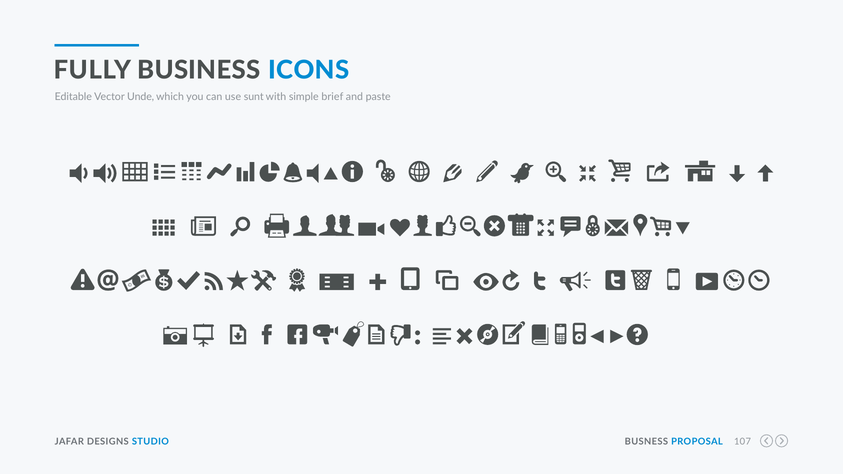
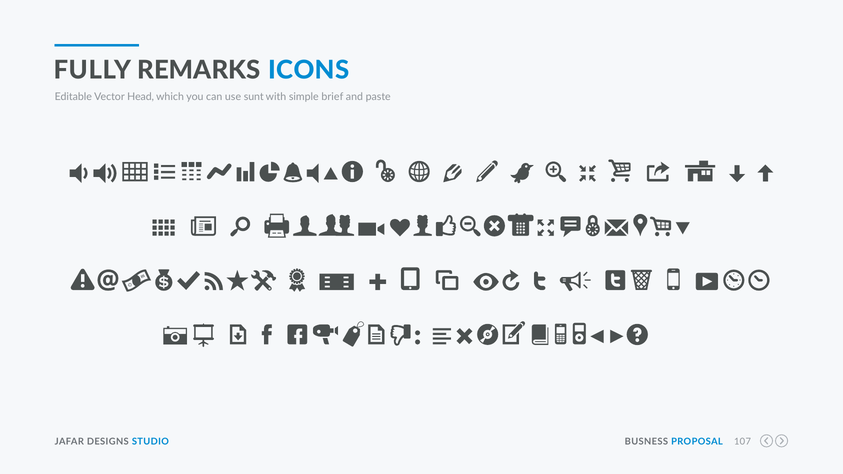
BUSINESS: BUSINESS -> REMARKS (199, 70)
Unde: Unde -> Head (141, 97)
